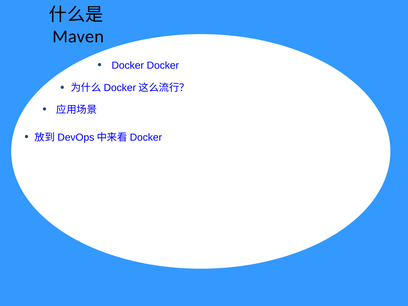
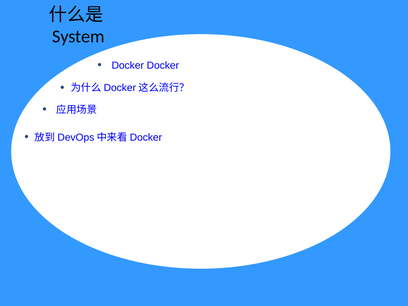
Maven: Maven -> System (78, 37)
